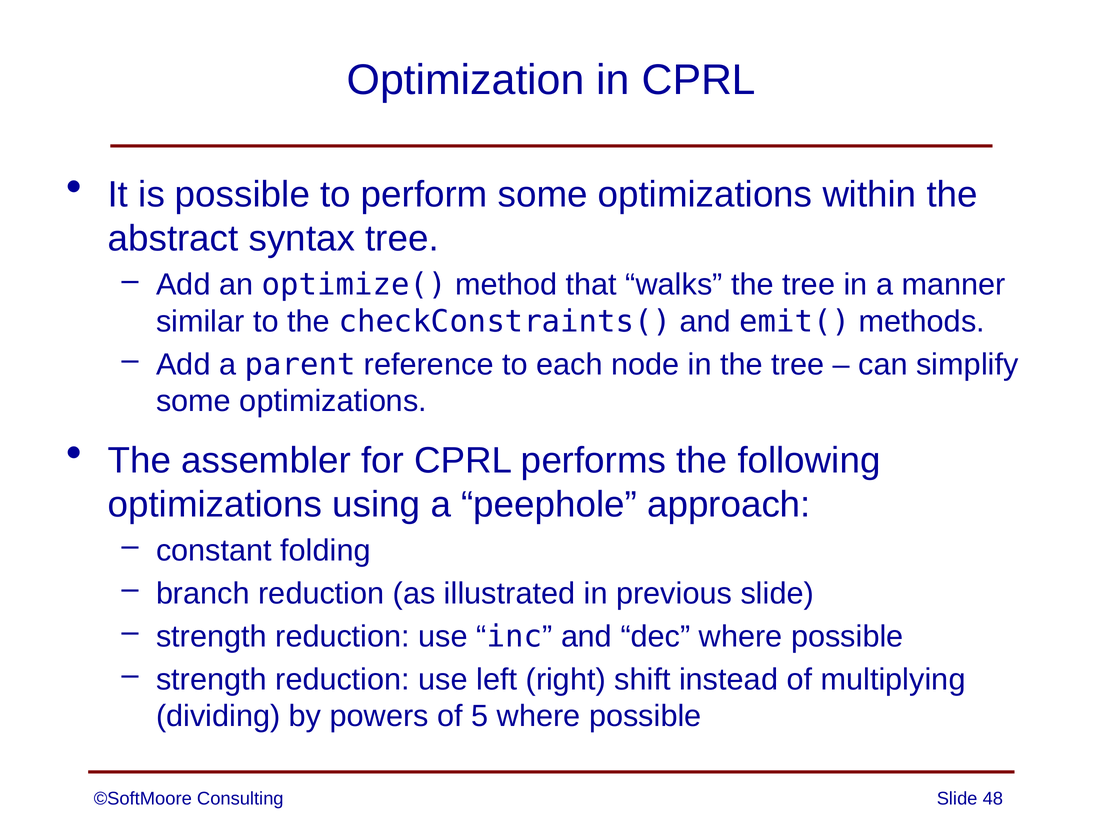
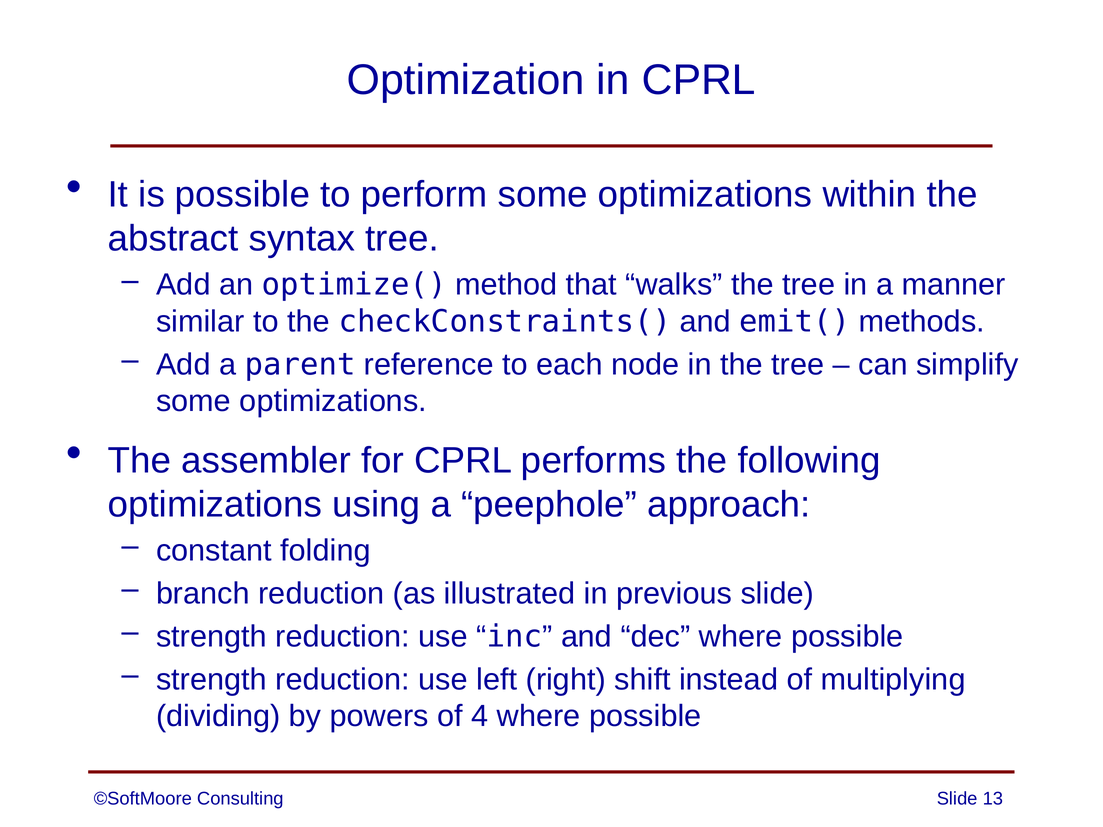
5: 5 -> 4 (480, 716)
48: 48 -> 13 (993, 799)
